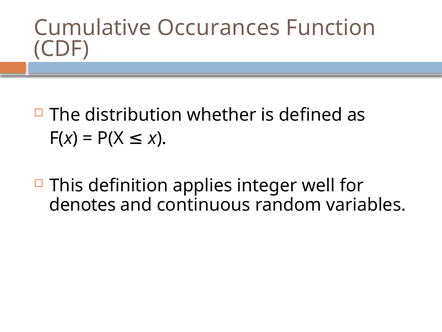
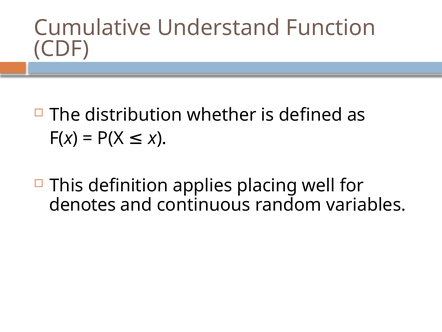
Occurances: Occurances -> Understand (219, 28)
integer: integer -> placing (267, 185)
